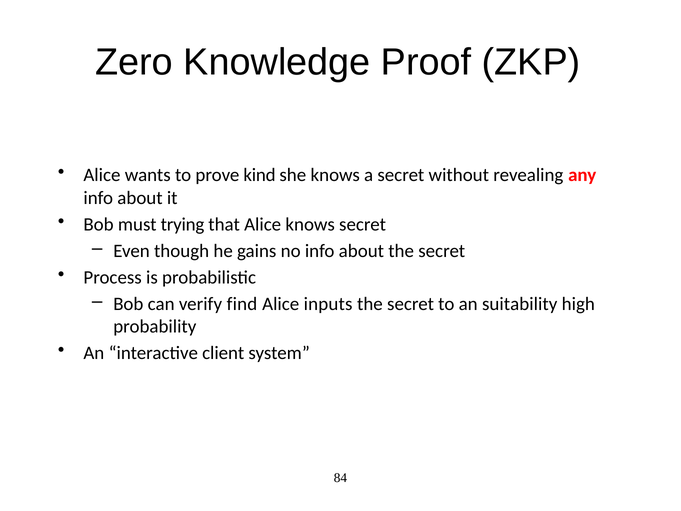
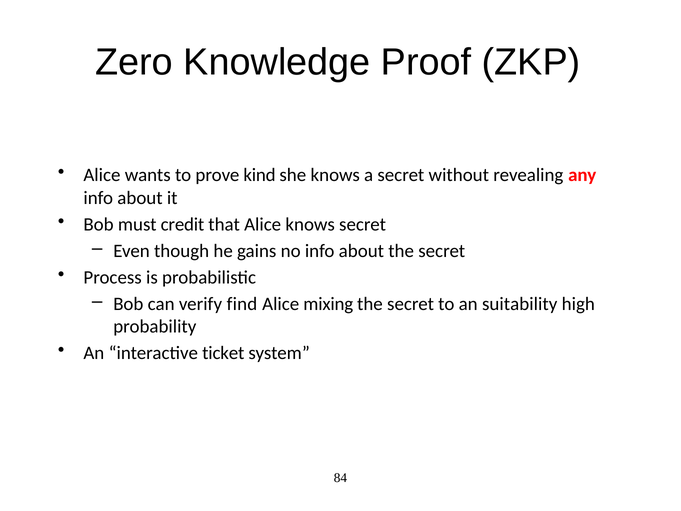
trying: trying -> credit (182, 224)
inputs: inputs -> mixing (328, 304)
client: client -> ticket (223, 353)
